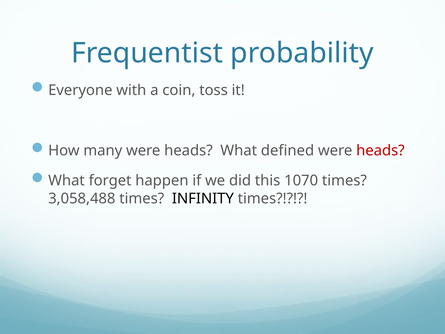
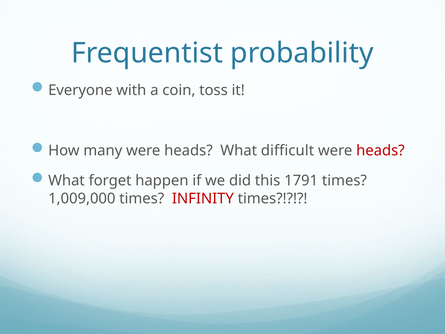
defined: defined -> difficult (288, 150)
1070: 1070 -> 1791 (301, 181)
3,058,488: 3,058,488 -> 1,009,000 (82, 198)
INFINITY colour: black -> red (203, 198)
